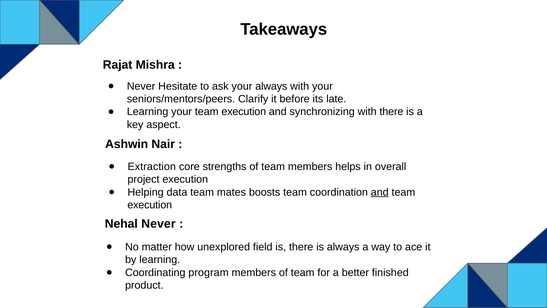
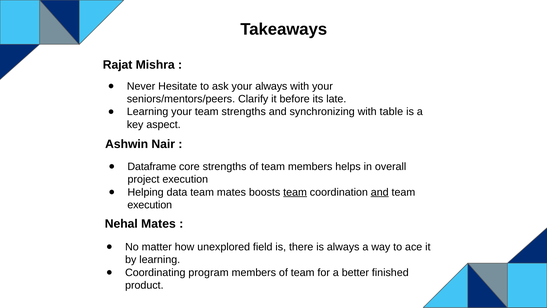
your team execution: execution -> strengths (244, 112)
with there: there -> table (391, 112)
Extraction: Extraction -> Dataframe (152, 166)
team underline: none -> present (295, 192)
Nehal Never: Never -> Mates (158, 224)
